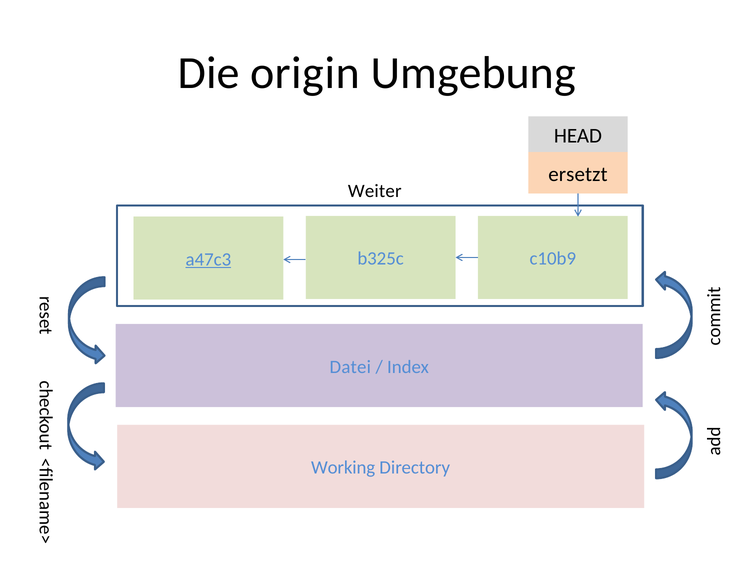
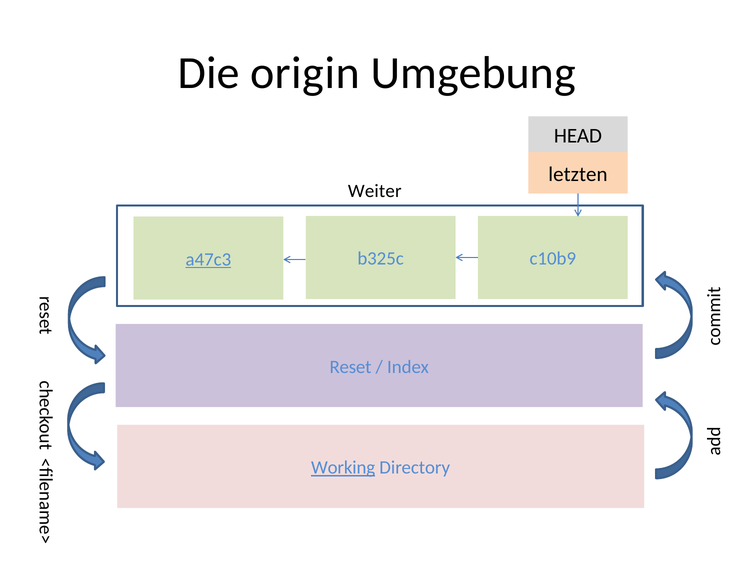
ersetzt: ersetzt -> letzten (578, 174)
Datei: Datei -> Reset (350, 367)
Working underline: none -> present (343, 468)
